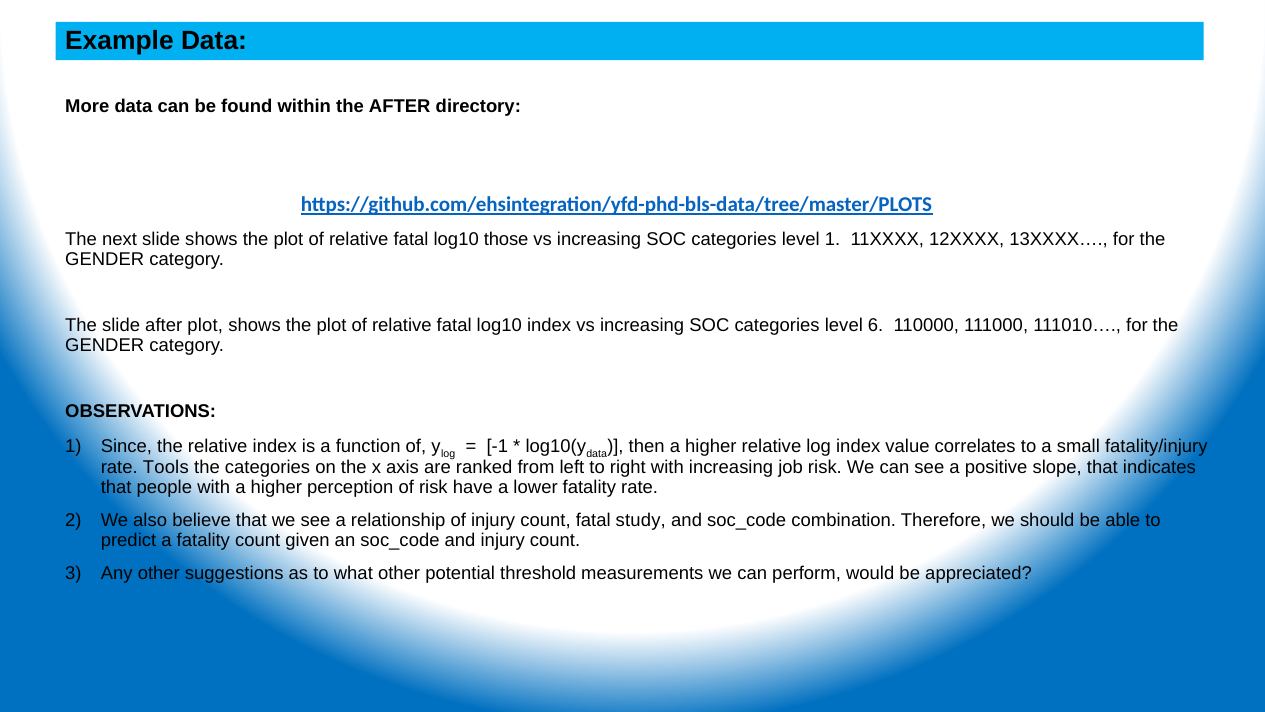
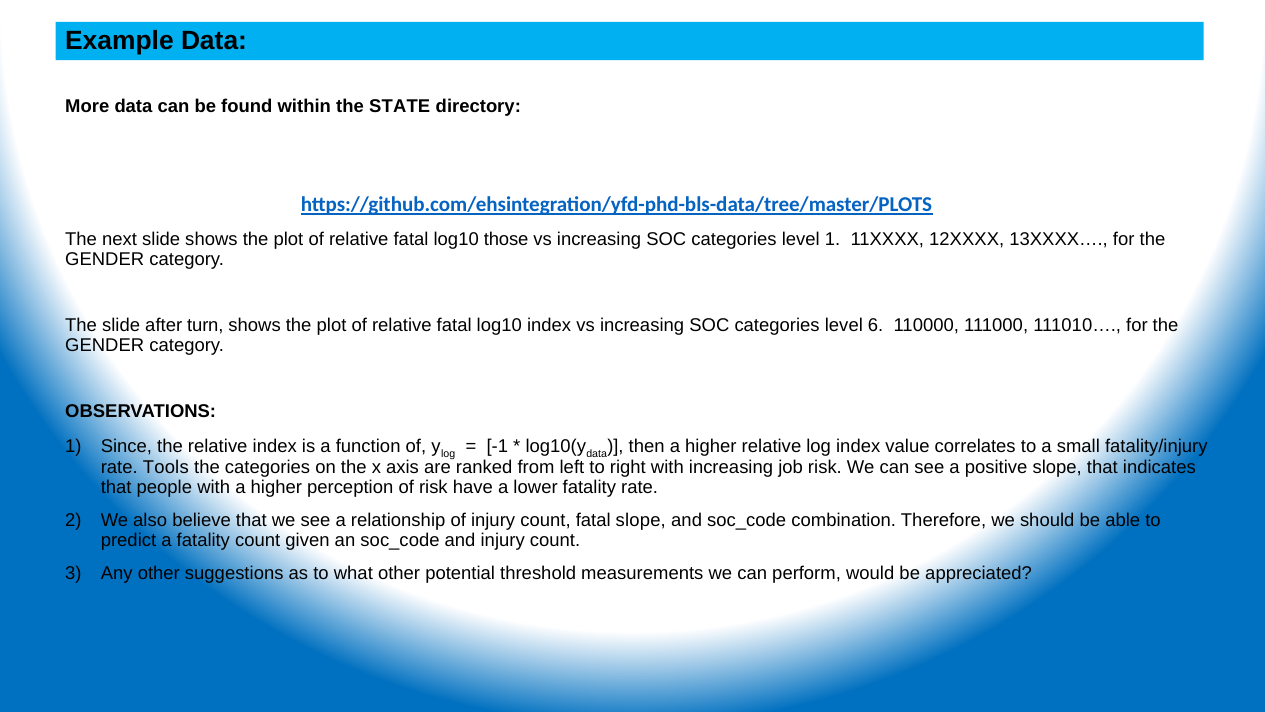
the AFTER: AFTER -> STATE (400, 106)
after plot: plot -> turn (205, 325)
fatal study: study -> slope (641, 520)
